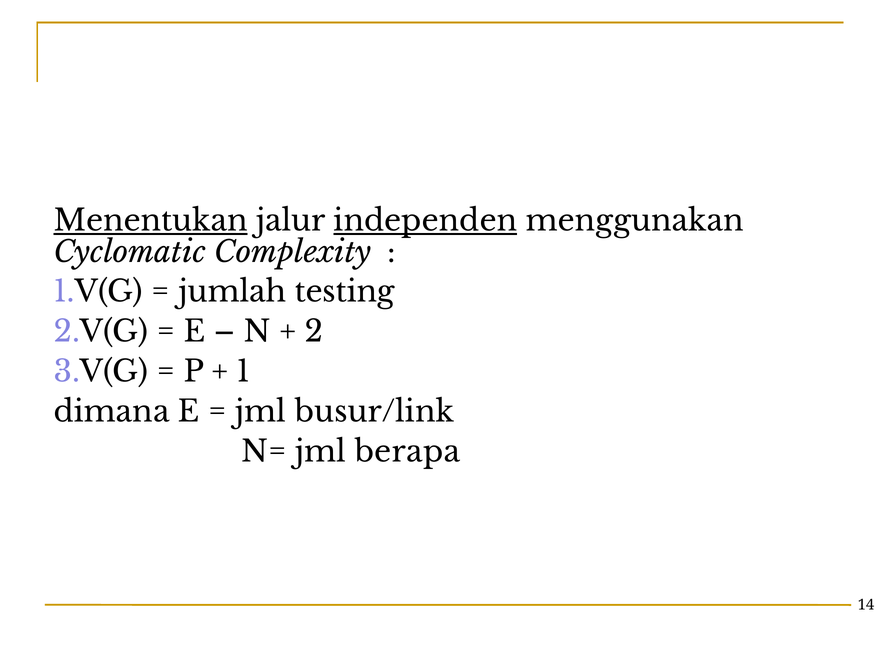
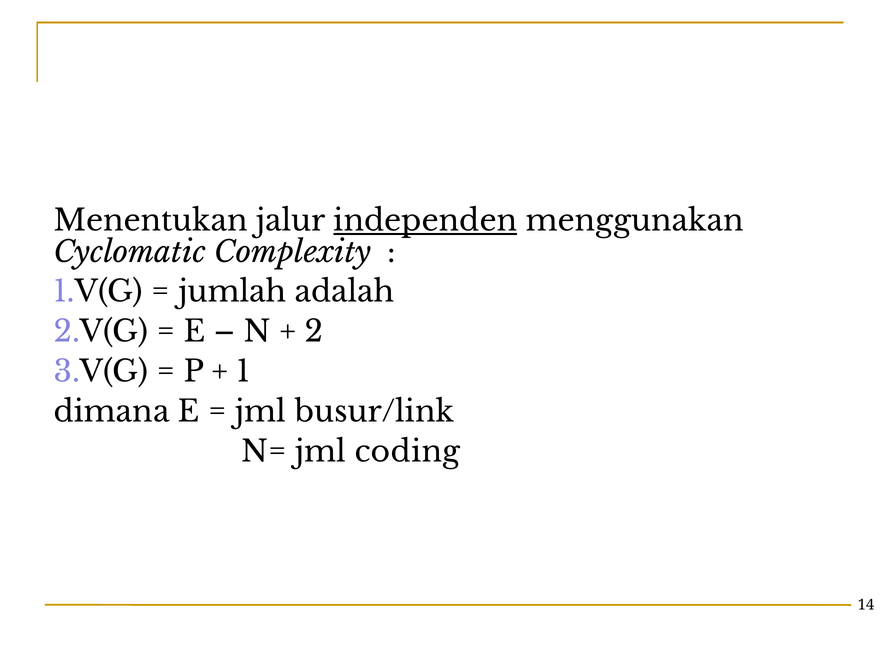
Menentukan underline: present -> none (151, 221)
testing: testing -> adalah (345, 292)
berapa: berapa -> coding (407, 452)
